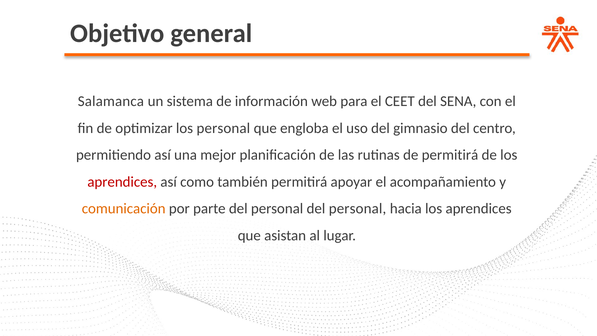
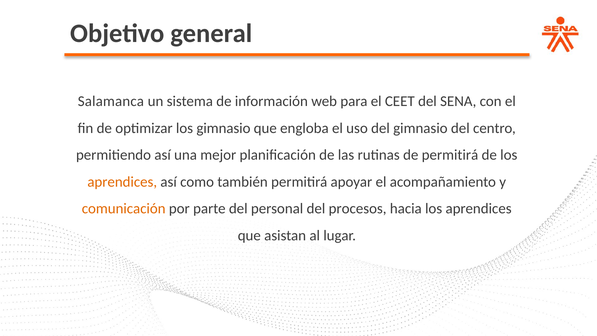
los personal: personal -> gimnasio (223, 128)
aprendices colour: red -> orange (122, 182)
personal del personal: personal -> procesos (358, 209)
